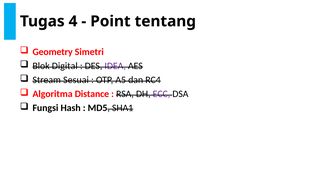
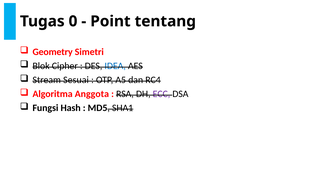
4: 4 -> 0 (73, 21)
Digital: Digital -> Cipher (65, 66)
IDEA colour: purple -> blue (115, 66)
Distance: Distance -> Anggota (92, 94)
